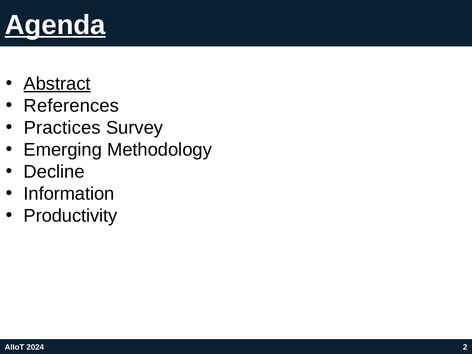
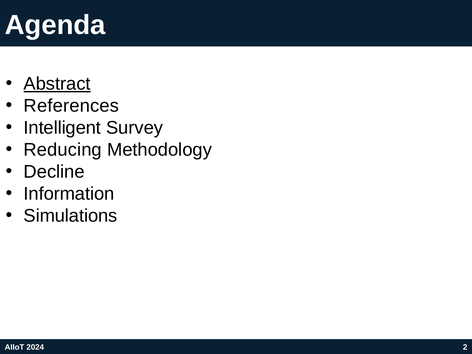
Agenda underline: present -> none (55, 25)
Practices: Practices -> Intelligent (62, 128)
Emerging: Emerging -> Reducing (63, 150)
Productivity: Productivity -> Simulations (70, 216)
